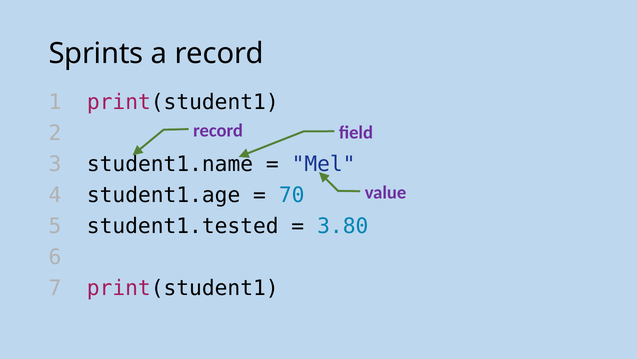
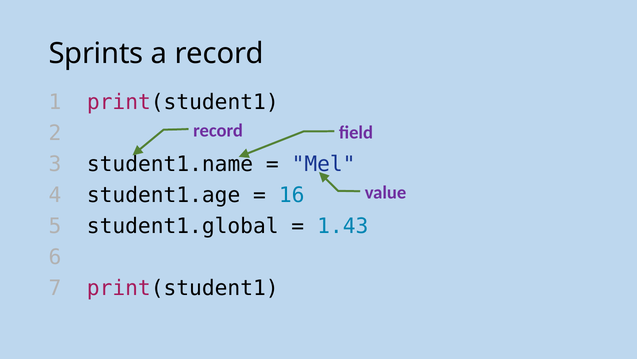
70: 70 -> 16 (292, 195)
student1.tested: student1.tested -> student1.global (183, 226)
3.80: 3.80 -> 1.43 (343, 226)
